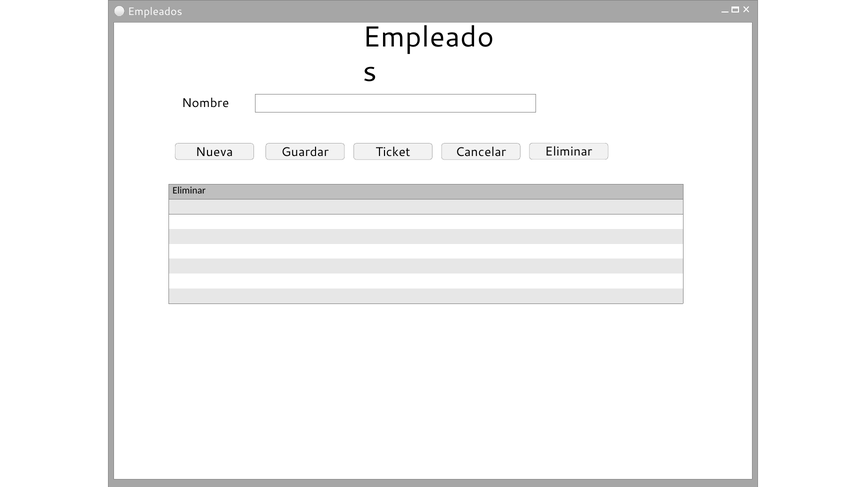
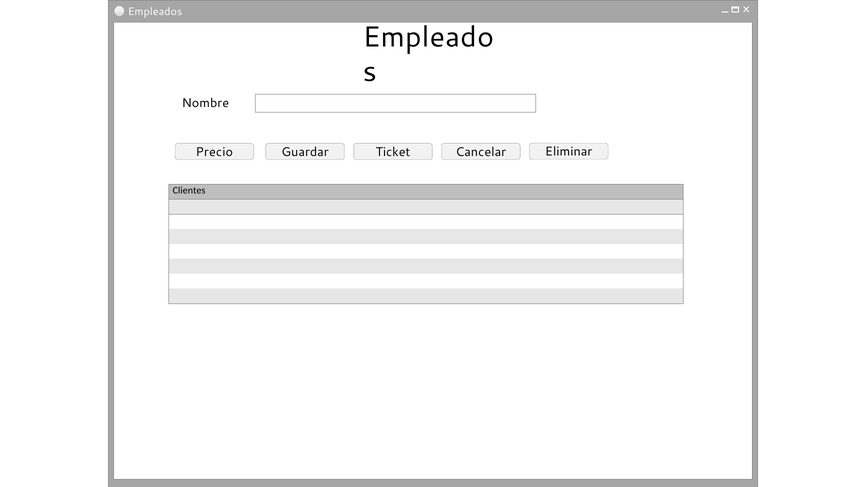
Nueva: Nueva -> Precio (214, 152)
Eliminar: Eliminar -> Clientes (189, 190)
